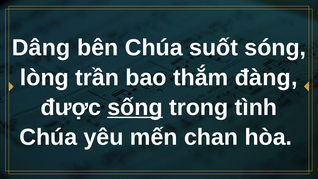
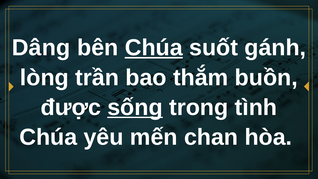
Chúa underline: none -> present (154, 48)
sóng: sóng -> gánh (275, 48)
đàng: đàng -> buồn (266, 78)
